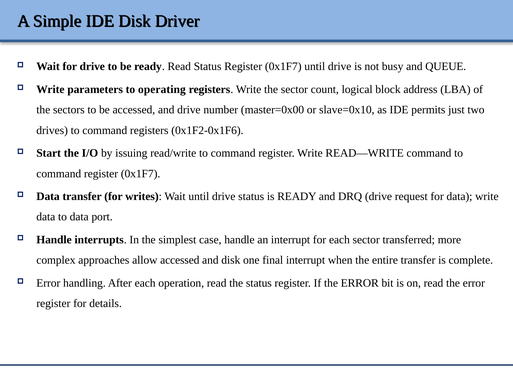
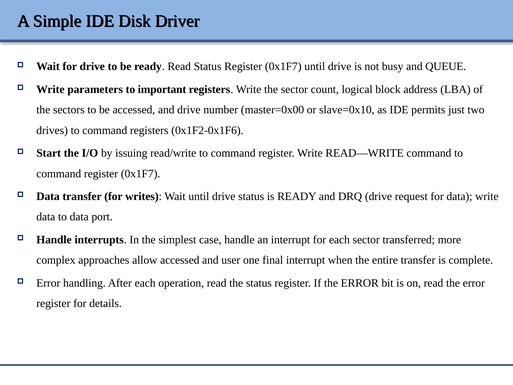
operating: operating -> important (162, 89)
and disk: disk -> user (231, 260)
